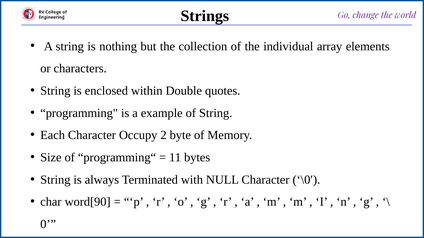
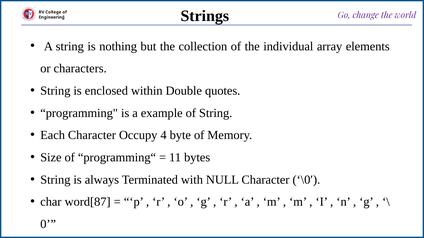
2: 2 -> 4 (164, 135)
word[90: word[90 -> word[87 (88, 202)
